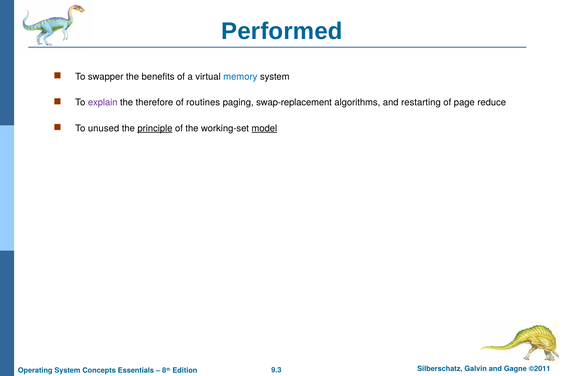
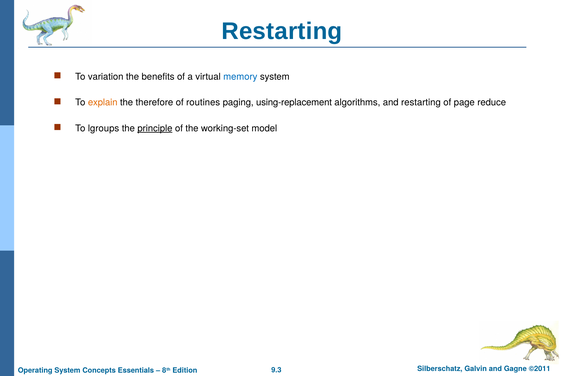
Performed: Performed -> Restarting (282, 31)
swapper: swapper -> variation (106, 77)
explain colour: purple -> orange (103, 102)
swap-replacement: swap-replacement -> using-replacement (294, 102)
unused: unused -> lgroups (104, 128)
model underline: present -> none (264, 128)
